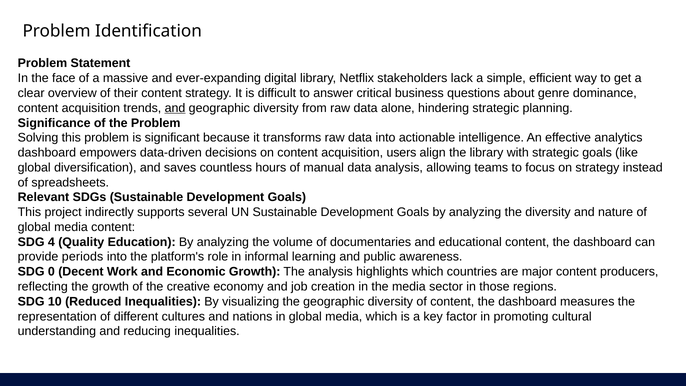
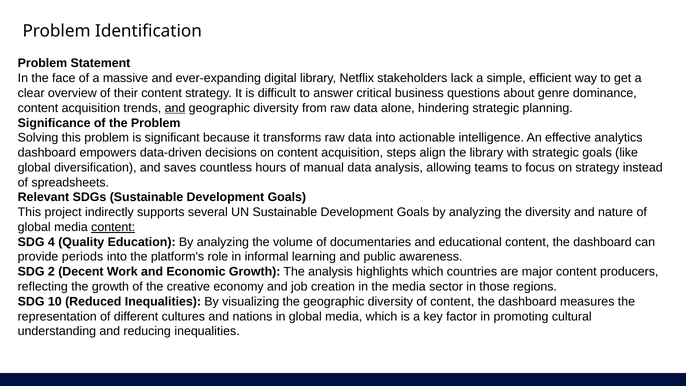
users: users -> steps (401, 153)
content underline: none -> present (113, 227)
0: 0 -> 2 (51, 272)
